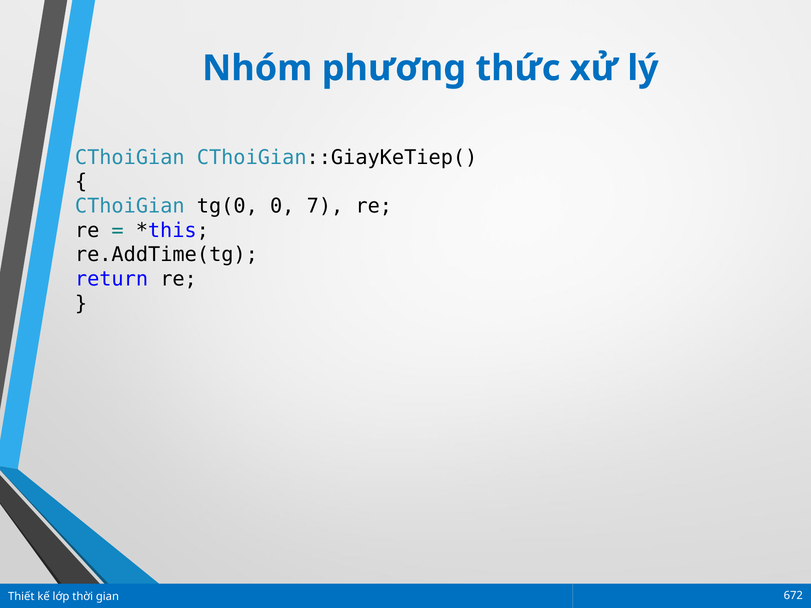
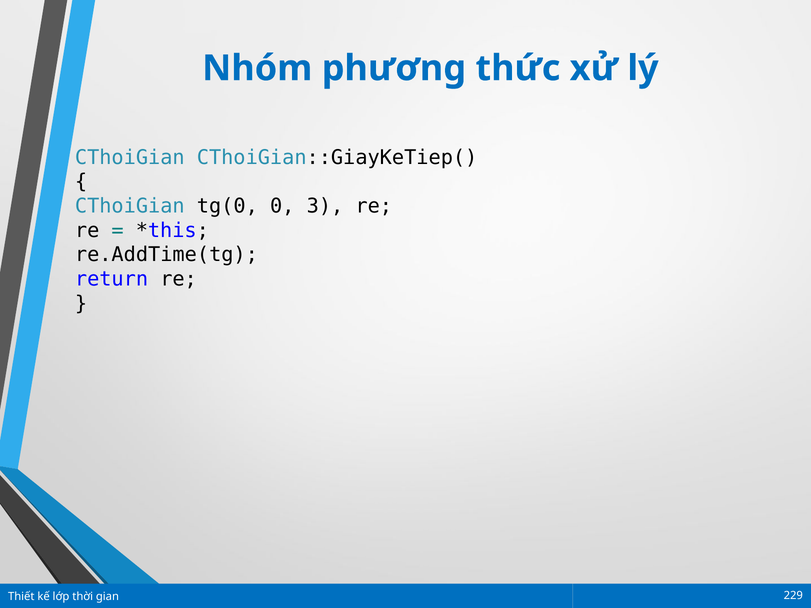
7: 7 -> 3 (325, 206)
672: 672 -> 229 (793, 596)
